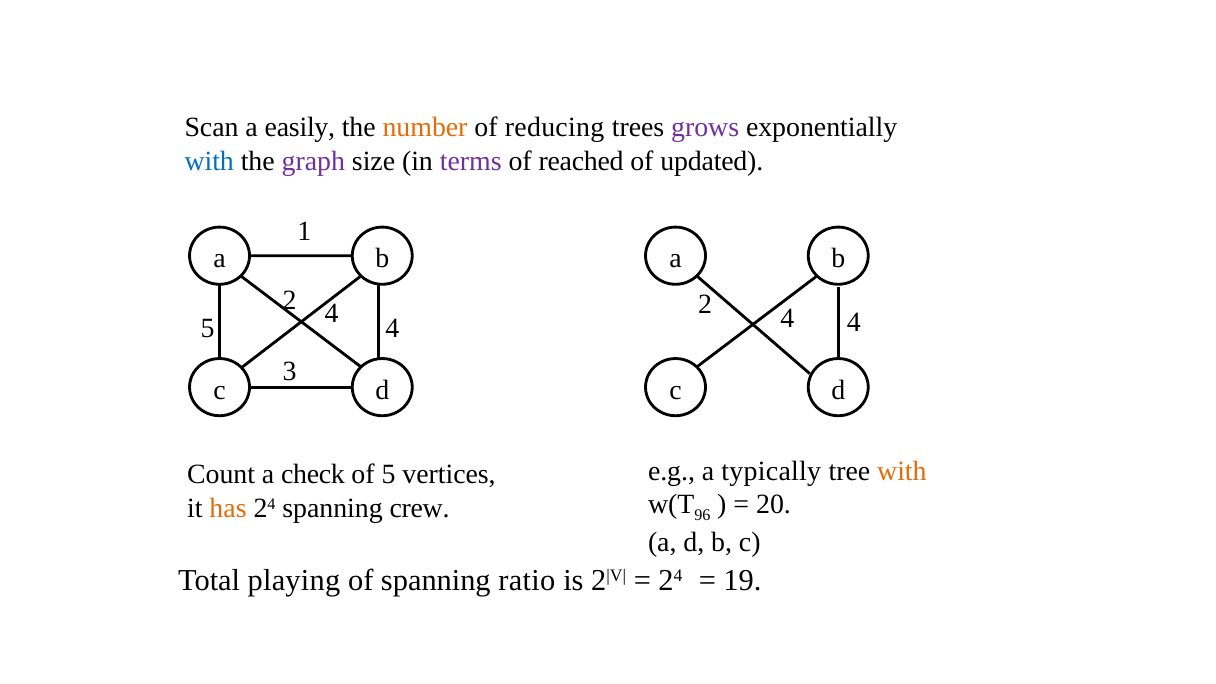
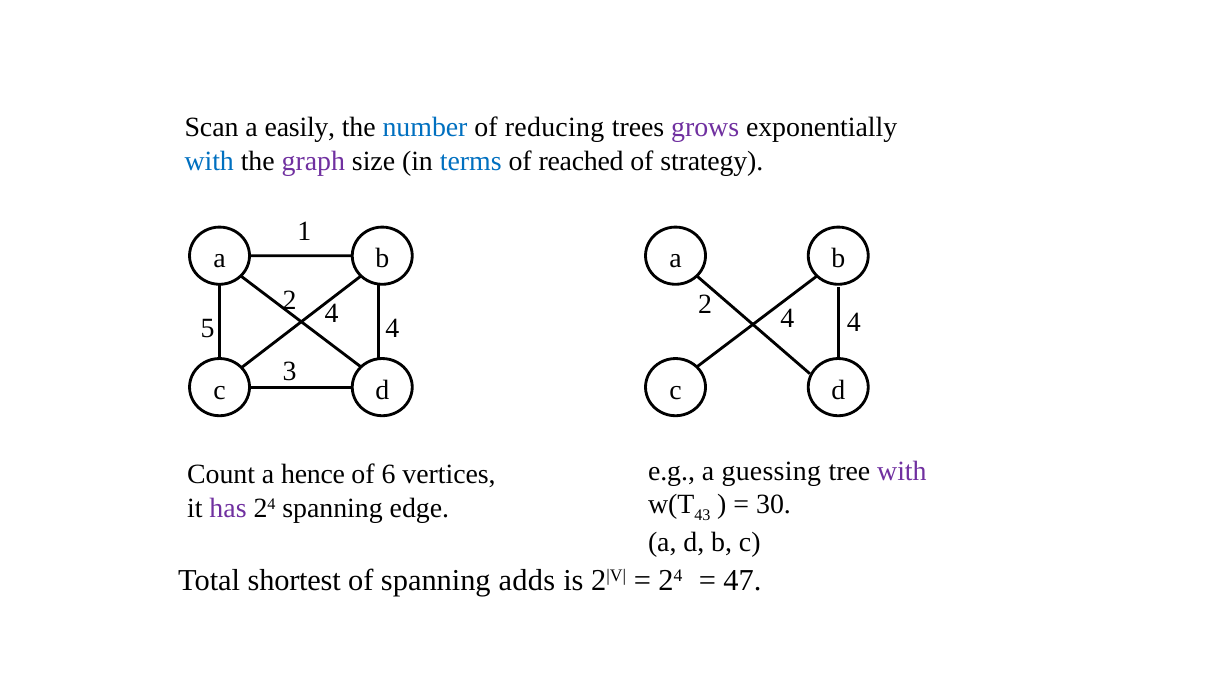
number colour: orange -> blue (425, 127)
terms colour: purple -> blue (471, 161)
updated: updated -> strategy (712, 161)
typically: typically -> guessing (771, 471)
with colour: orange -> purple (902, 471)
check: check -> hence (313, 475)
of 5: 5 -> 6 (389, 475)
96: 96 -> 43 (702, 515)
20: 20 -> 30 (774, 504)
has colour: orange -> purple (228, 508)
crew: crew -> edge (419, 508)
playing: playing -> shortest (294, 581)
ratio: ratio -> adds (527, 581)
19: 19 -> 47 (742, 581)
